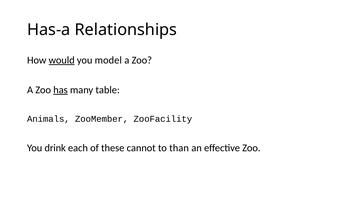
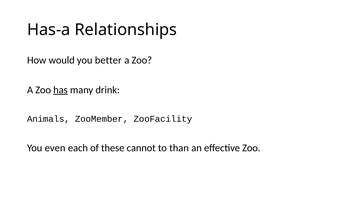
would underline: present -> none (62, 60)
model: model -> better (108, 60)
table: table -> drink (108, 90)
drink: drink -> even (55, 148)
